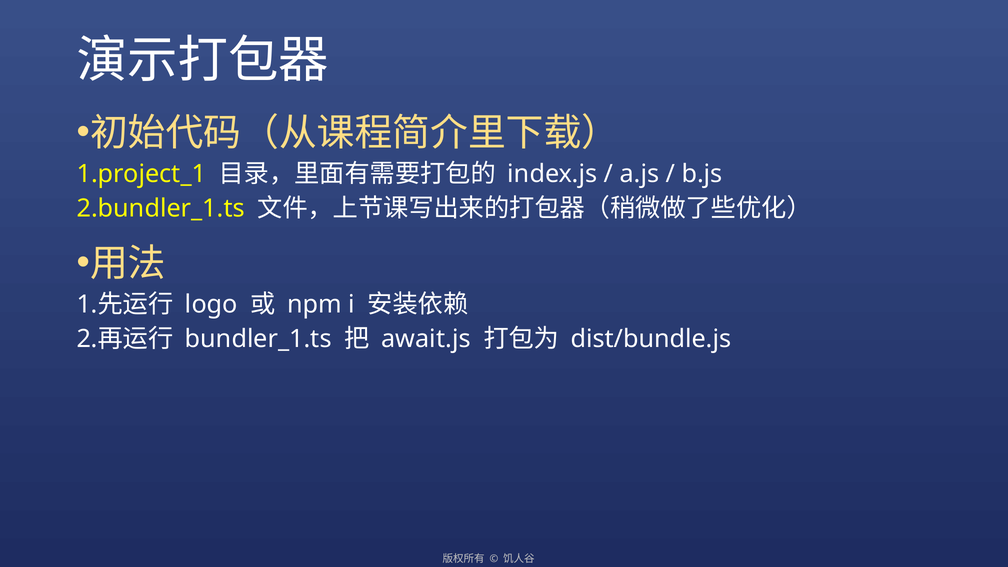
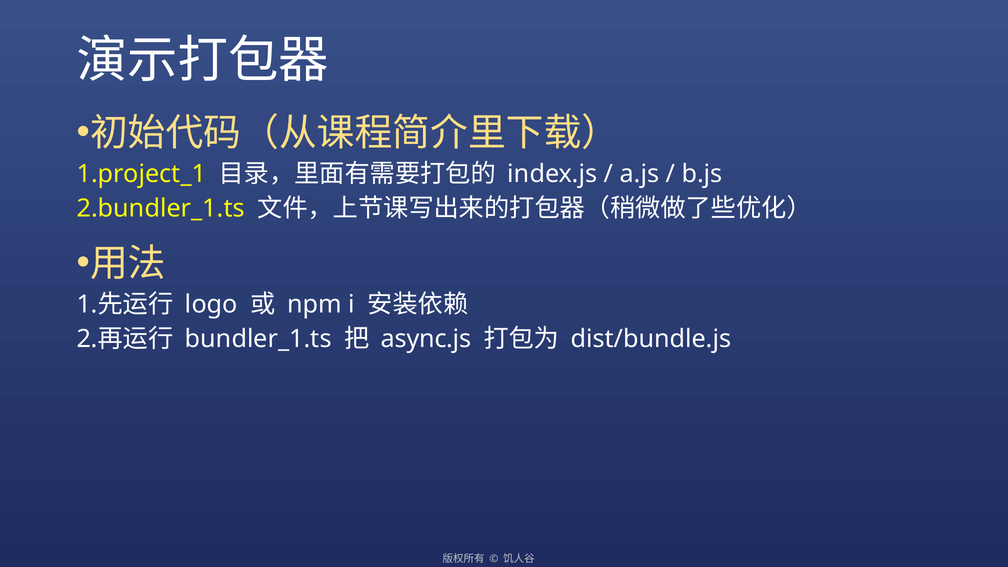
await.js: await.js -> async.js (426, 339)
